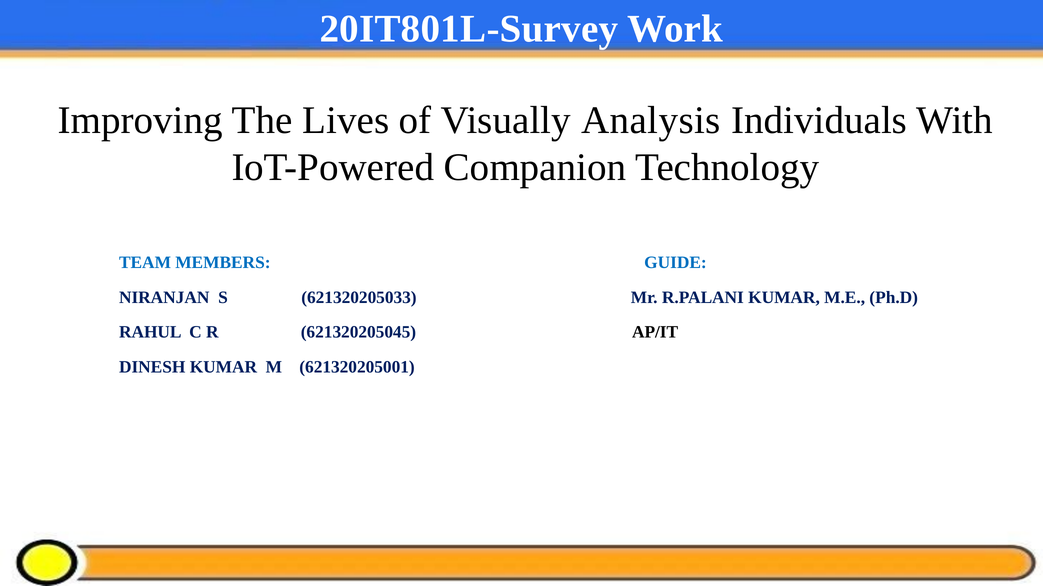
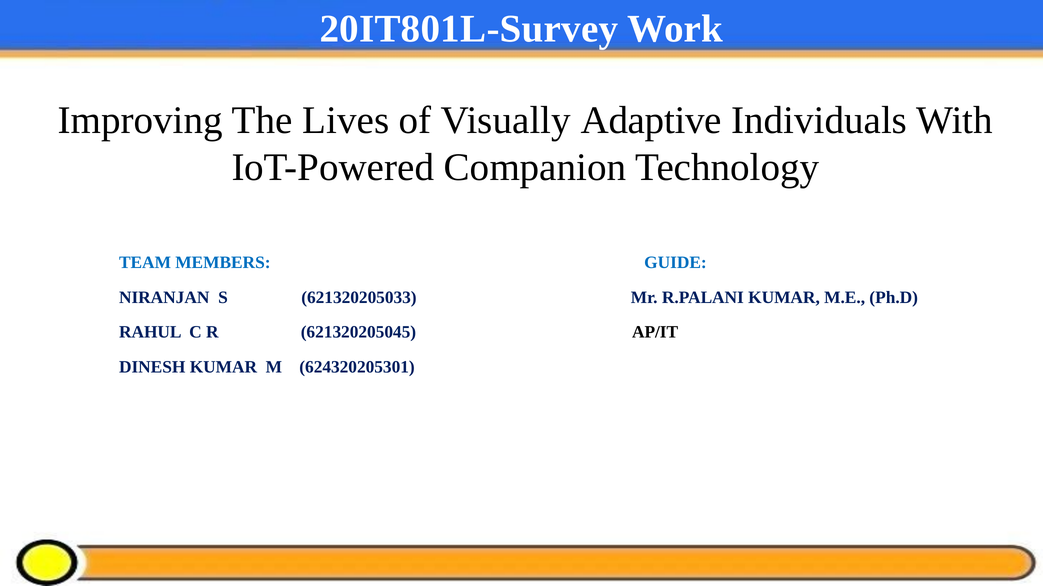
Analysis: Analysis -> Adaptive (651, 120)
621320205001: 621320205001 -> 624320205301 (357, 367)
